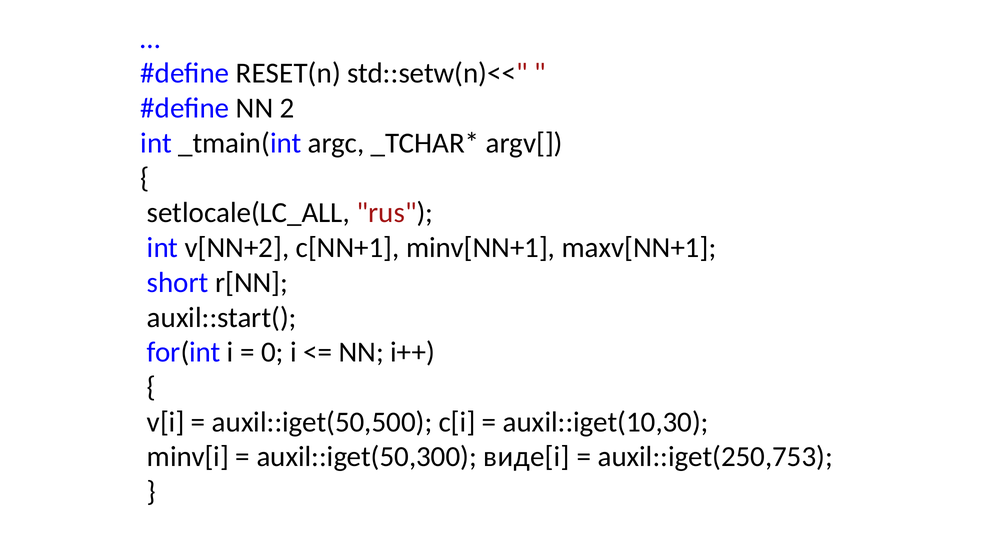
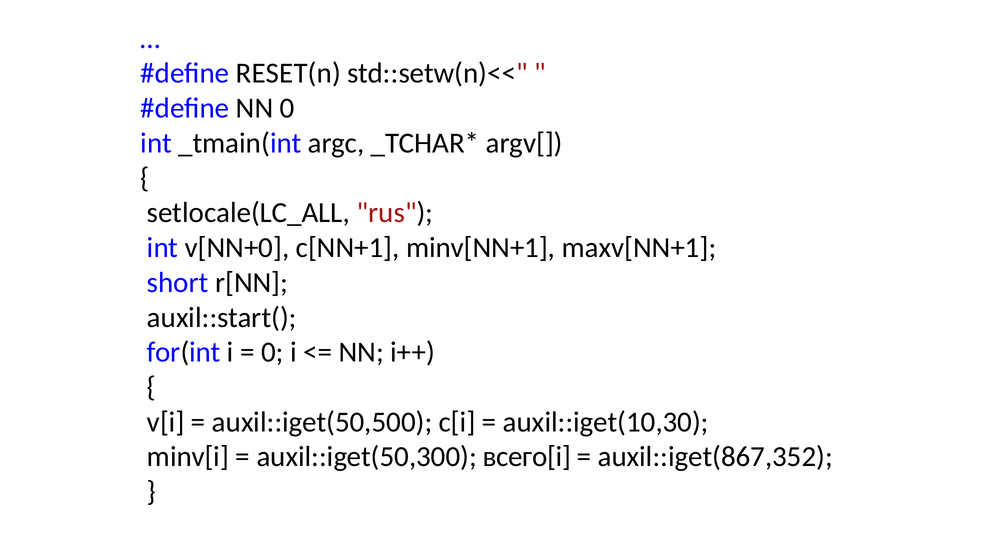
NN 2: 2 -> 0 (287, 108)
v[NN+2: v[NN+2 -> v[NN+0 (237, 248)
виде[i: виде[i -> всего[i (527, 457)
auxil::iget(250,753: auxil::iget(250,753 -> auxil::iget(867,352 (715, 457)
